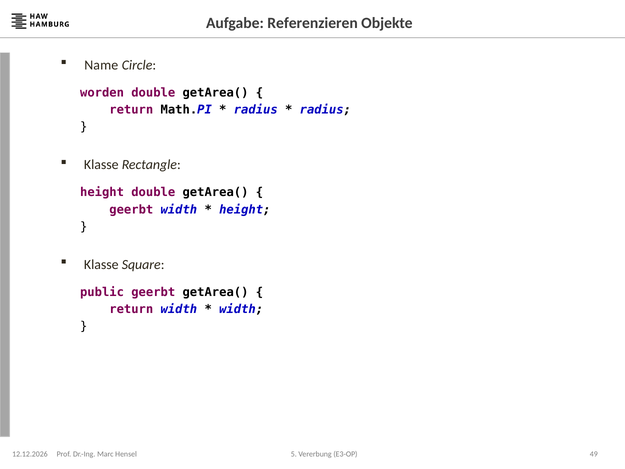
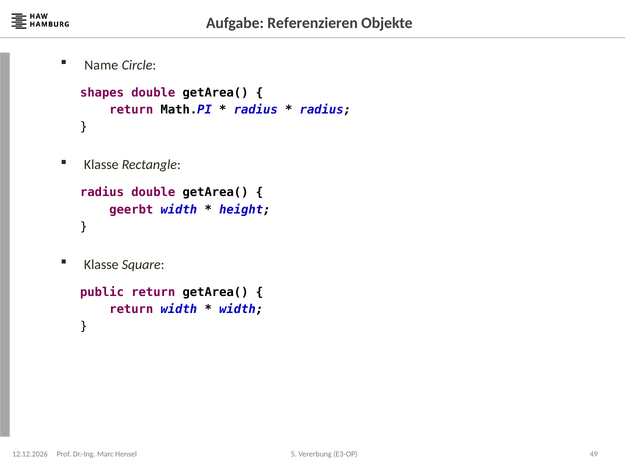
worden: worden -> shapes (102, 93)
height: height -> radius (102, 192)
public geerbt: geerbt -> return (153, 292)
